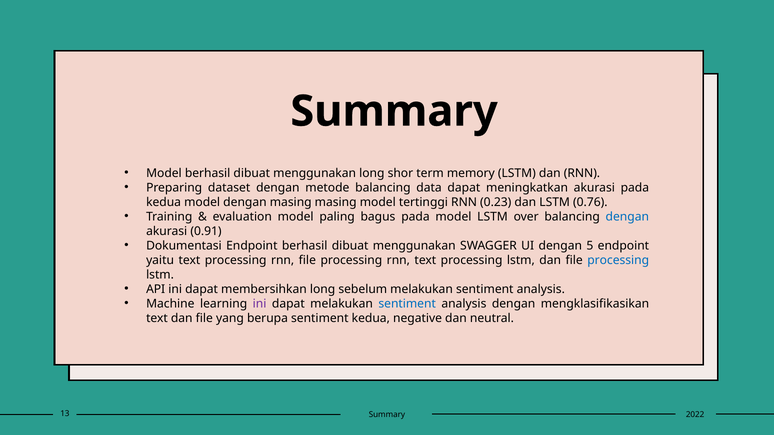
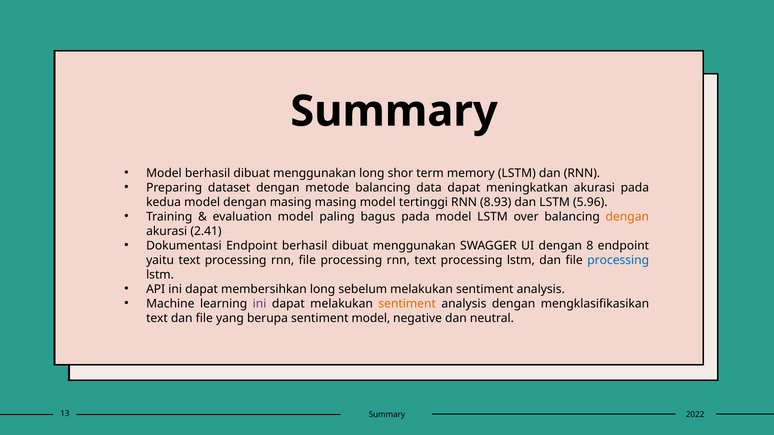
0.23: 0.23 -> 8.93 (496, 202)
0.76: 0.76 -> 5.96 (590, 202)
dengan colour: blue -> orange (627, 217)
0.91: 0.91 -> 2.41 (206, 231)
5: 5 -> 8 (590, 246)
sentiment colour: blue -> orange (407, 304)
sentiment kedua: kedua -> model (371, 318)
